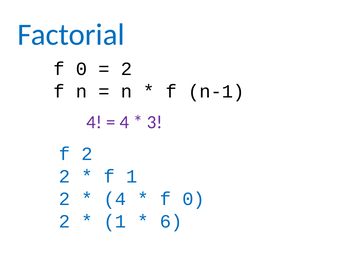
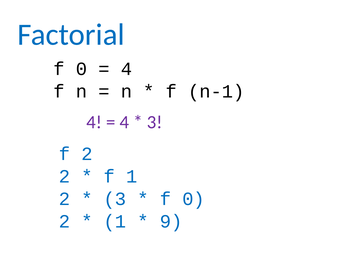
2: 2 -> 4 (126, 69)
4: 4 -> 3 (115, 199)
6: 6 -> 9 (171, 221)
